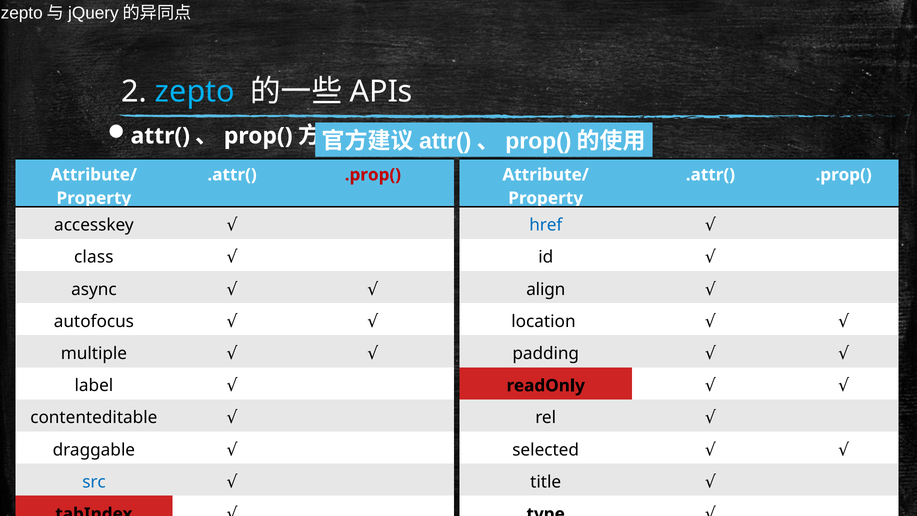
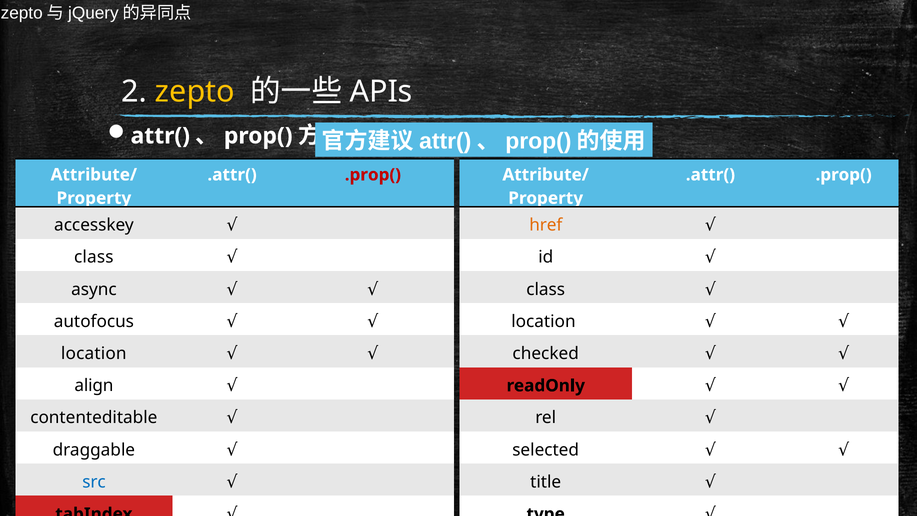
zepto colour: light blue -> yellow (195, 92)
href colour: blue -> orange (546, 225)
align: align -> class (546, 289)
multiple: multiple -> location (94, 354)
padding: padding -> checked (546, 354)
label: label -> align (94, 386)
